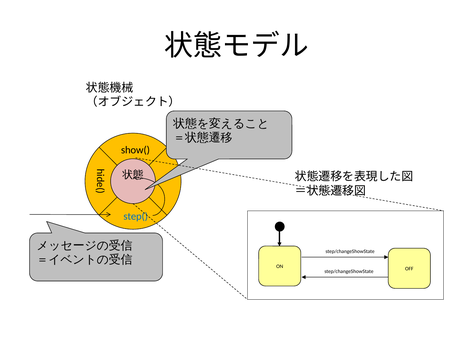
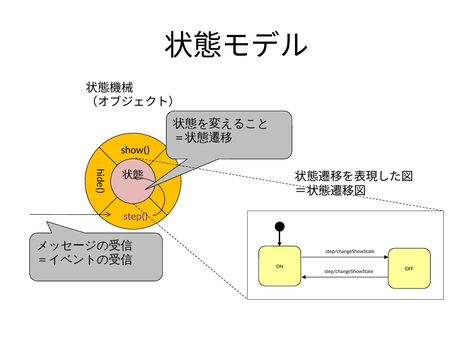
step( colour: blue -> purple (136, 216)
